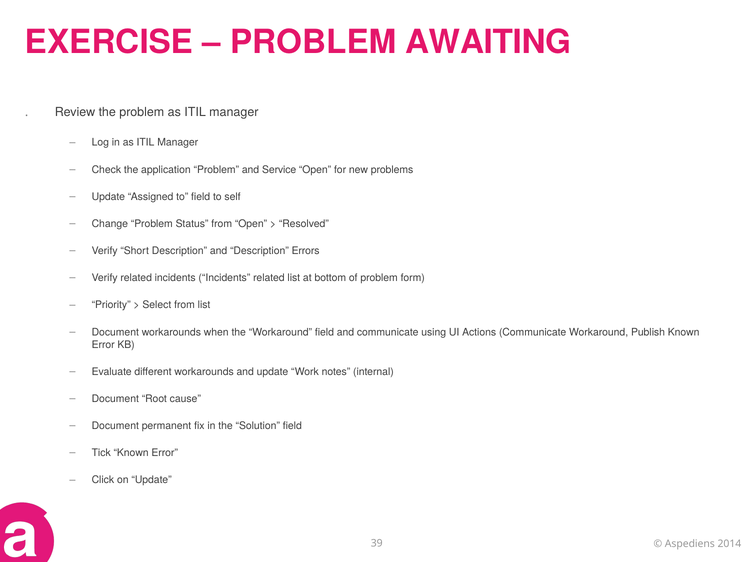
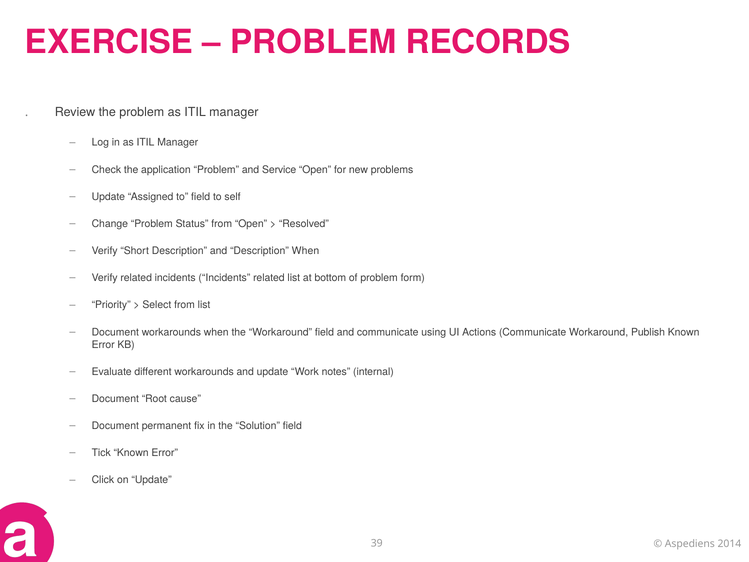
AWAITING: AWAITING -> RECORDS (488, 42)
Description Errors: Errors -> When (305, 251)
